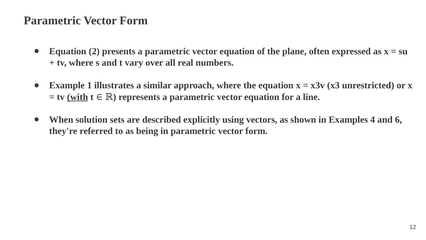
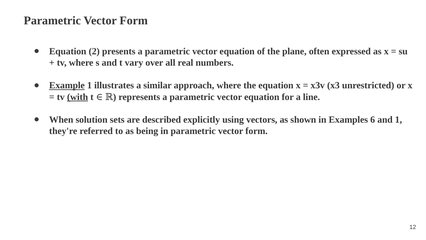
Example underline: none -> present (67, 85)
4: 4 -> 6 (373, 119)
and 6: 6 -> 1 (399, 119)
